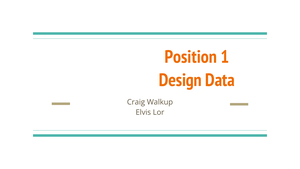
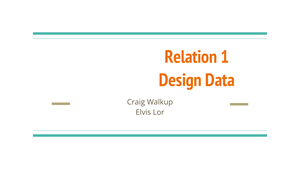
Position: Position -> Relation (191, 57)
